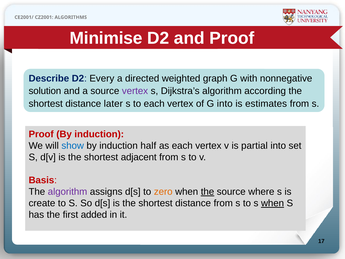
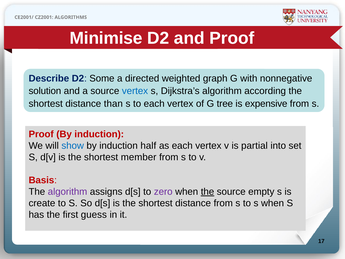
Every: Every -> Some (102, 78)
vertex colour: purple -> blue (135, 91)
later: later -> than (113, 104)
G into: into -> tree (225, 104)
estimates: estimates -> expensive (266, 104)
adjacent: adjacent -> member (139, 157)
zero colour: orange -> purple (163, 192)
where: where -> empty (261, 192)
when underline: present -> none (273, 203)
added: added -> guess (94, 215)
